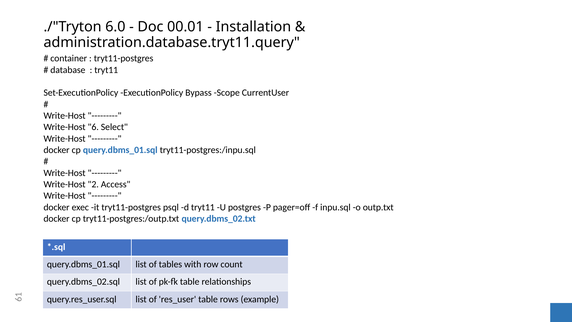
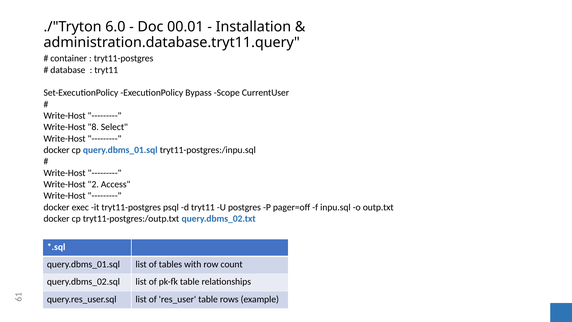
Write-Host 6: 6 -> 8 (93, 127)
